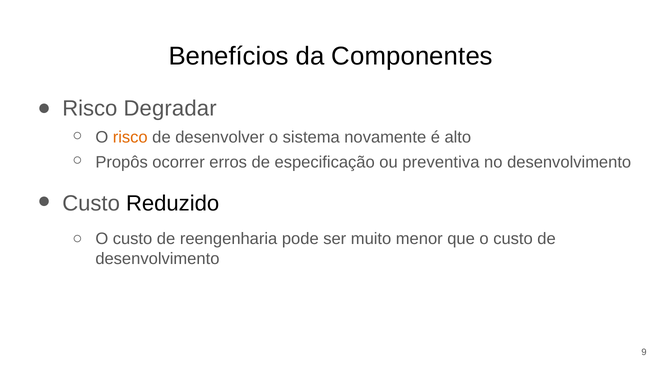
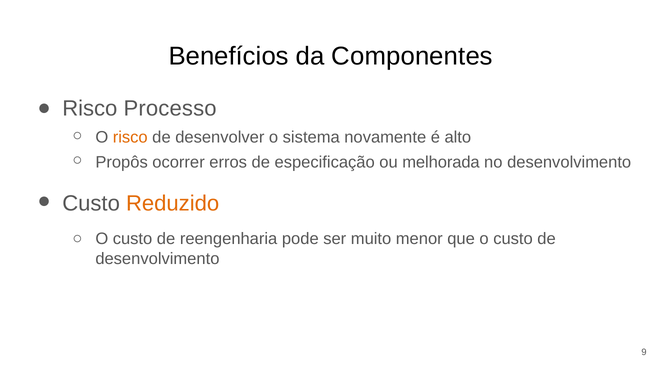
Degradar: Degradar -> Processo (170, 109)
preventiva: preventiva -> melhorada (441, 162)
Reduzido colour: black -> orange (173, 203)
